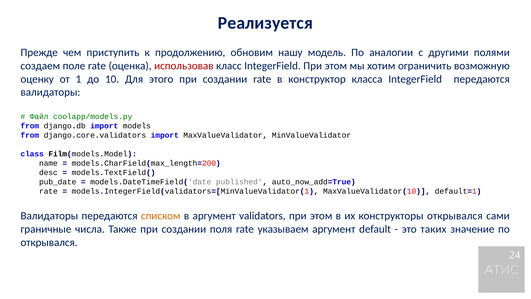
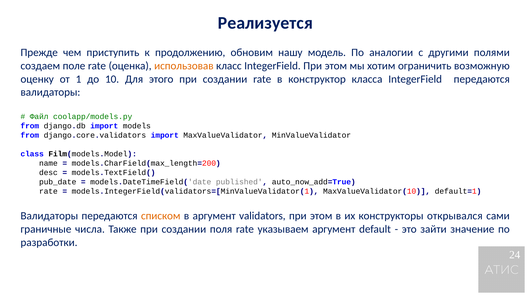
использовав colour: red -> orange (184, 66)
таких: таких -> зайти (433, 229)
открывался: открывался -> разработки (49, 242)
